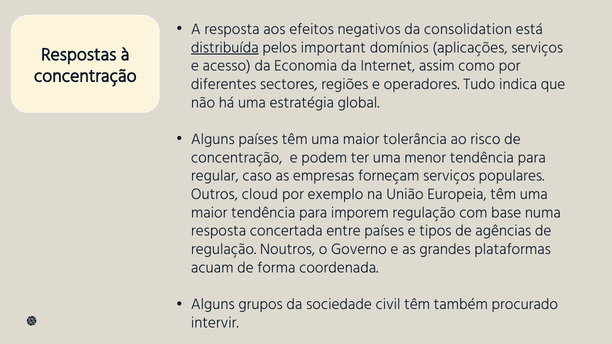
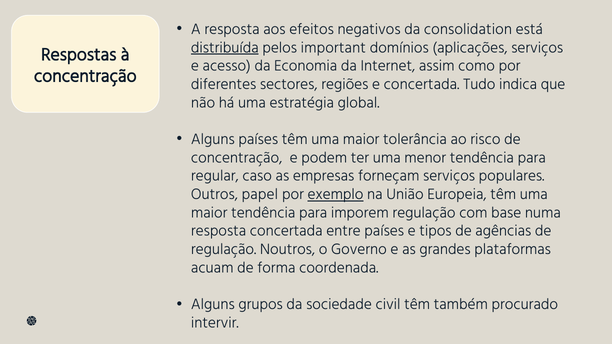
e operadores: operadores -> concertada (422, 84)
cloud: cloud -> papel (260, 194)
exemplo underline: none -> present (336, 194)
